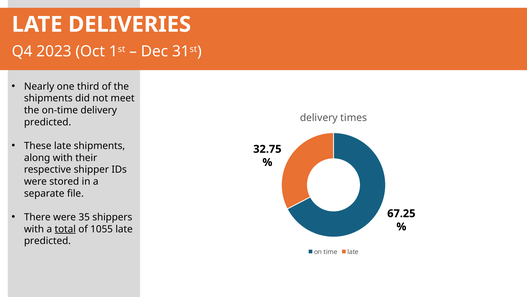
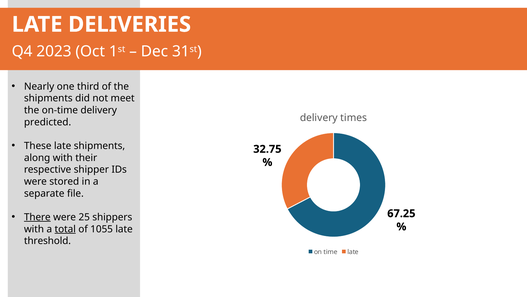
There underline: none -> present (37, 217)
35: 35 -> 25 (84, 217)
predicted: predicted -> threshold (47, 241)
